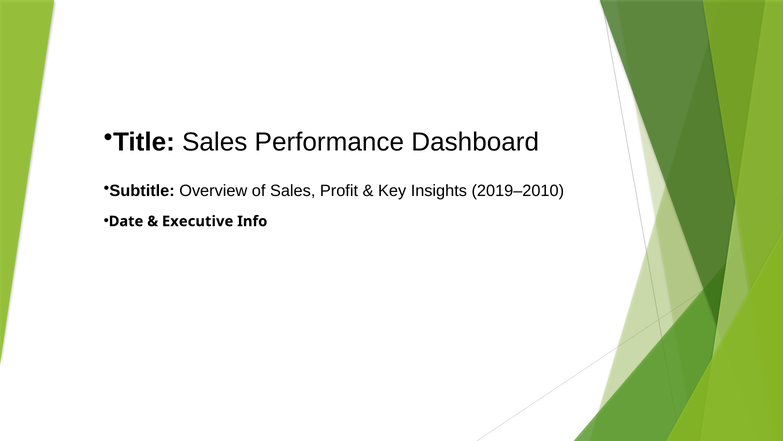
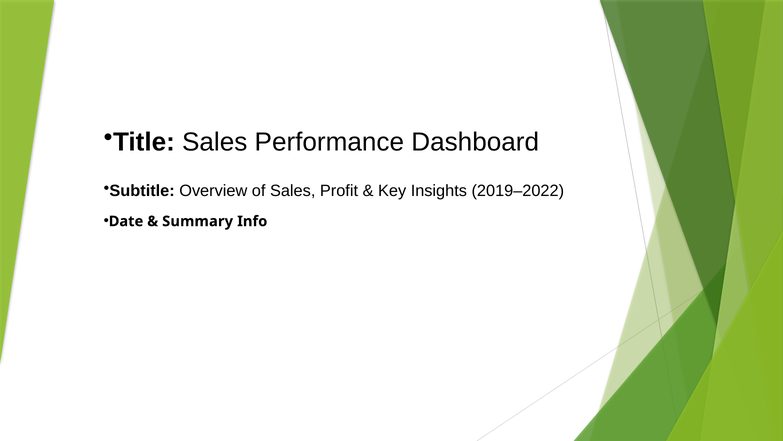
2019–2010: 2019–2010 -> 2019–2022 (518, 191)
Executive: Executive -> Summary (198, 221)
